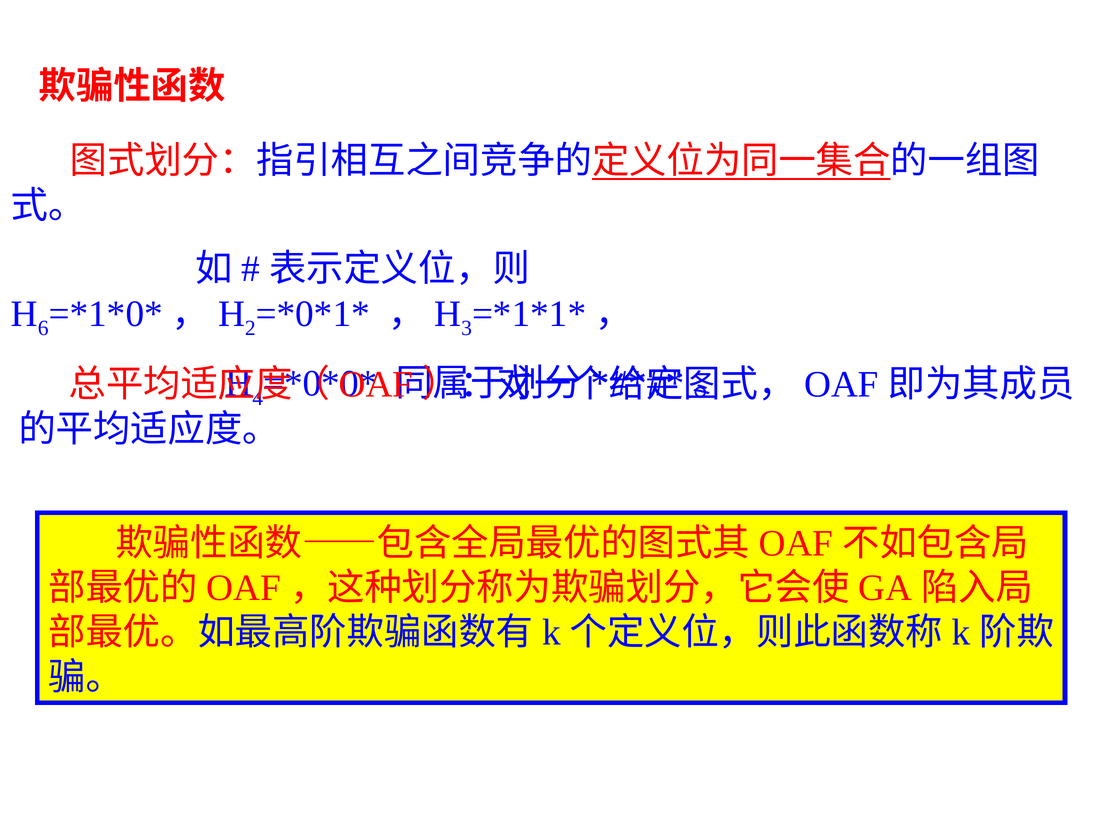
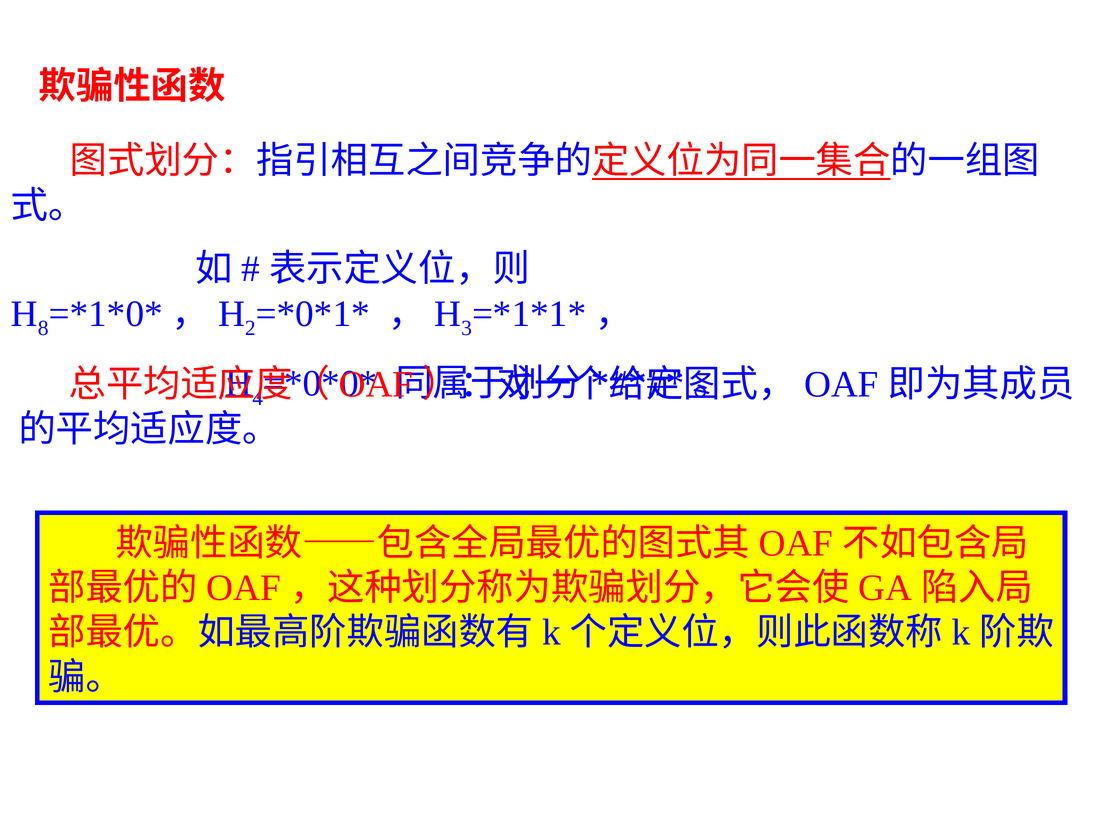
6: 6 -> 8 (43, 328)
